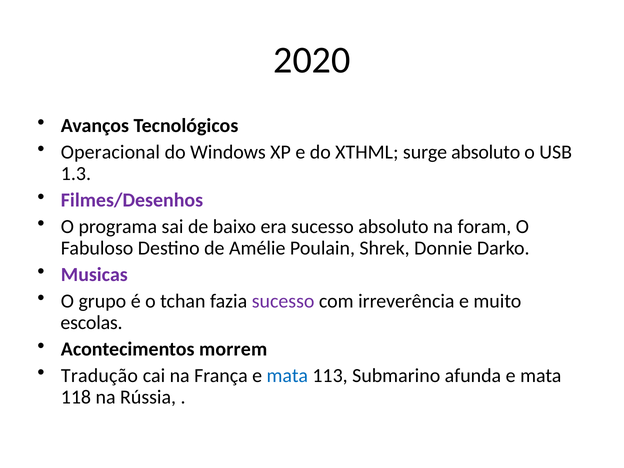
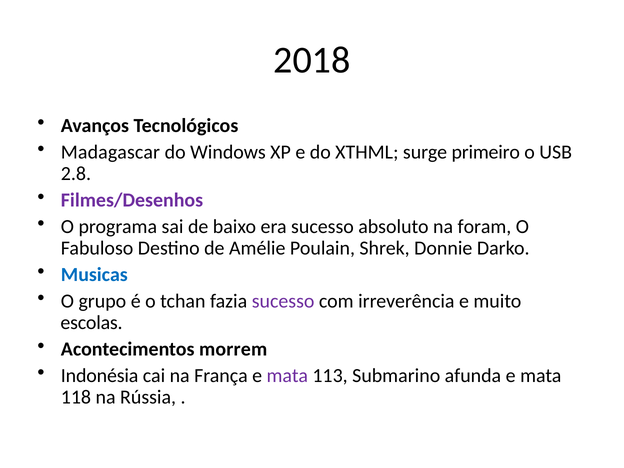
2020: 2020 -> 2018 (312, 60)
Operacional: Operacional -> Madagascar (110, 152)
surge absoluto: absoluto -> primeiro (486, 152)
1.3: 1.3 -> 2.8 (76, 174)
Musicas colour: purple -> blue (94, 275)
Tradução: Tradução -> Indonésia (100, 376)
mata colour: blue -> purple (287, 376)
